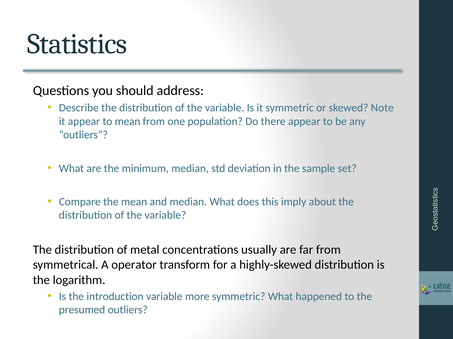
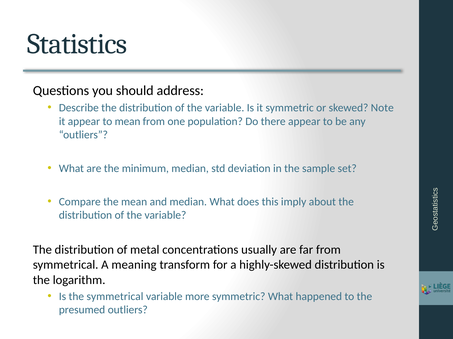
operator: operator -> meaning (134, 265)
the introduction: introduction -> symmetrical (115, 297)
